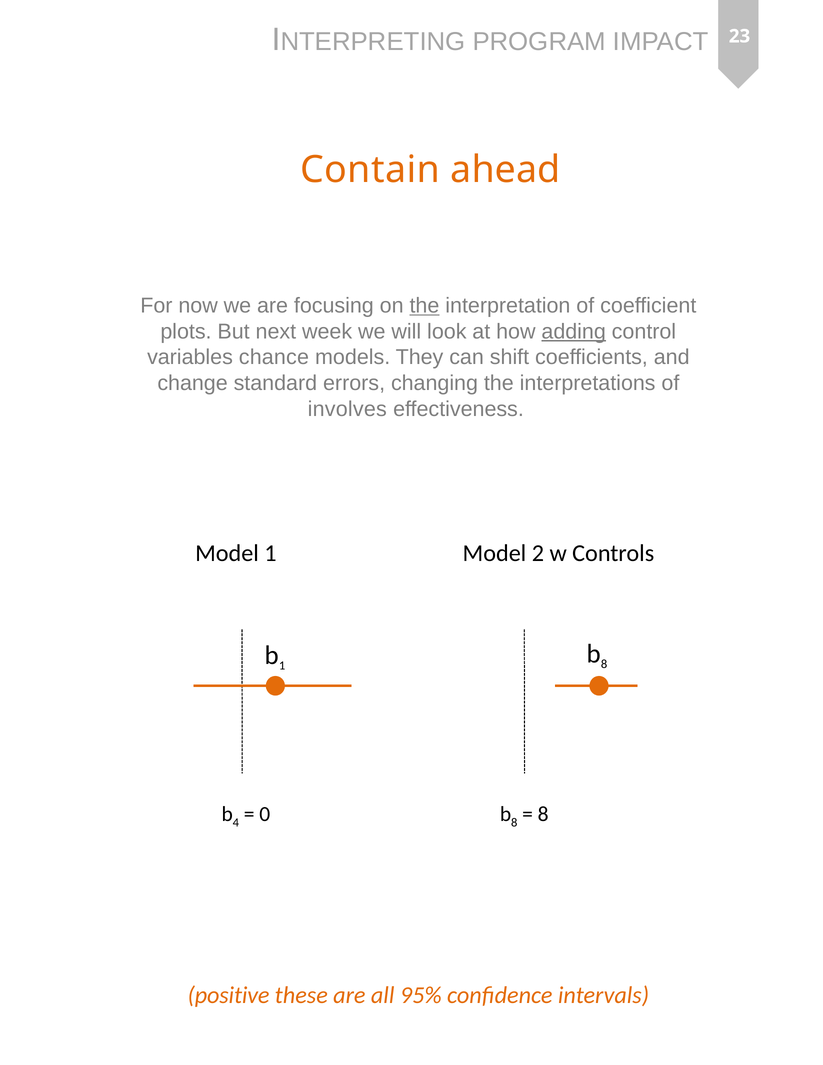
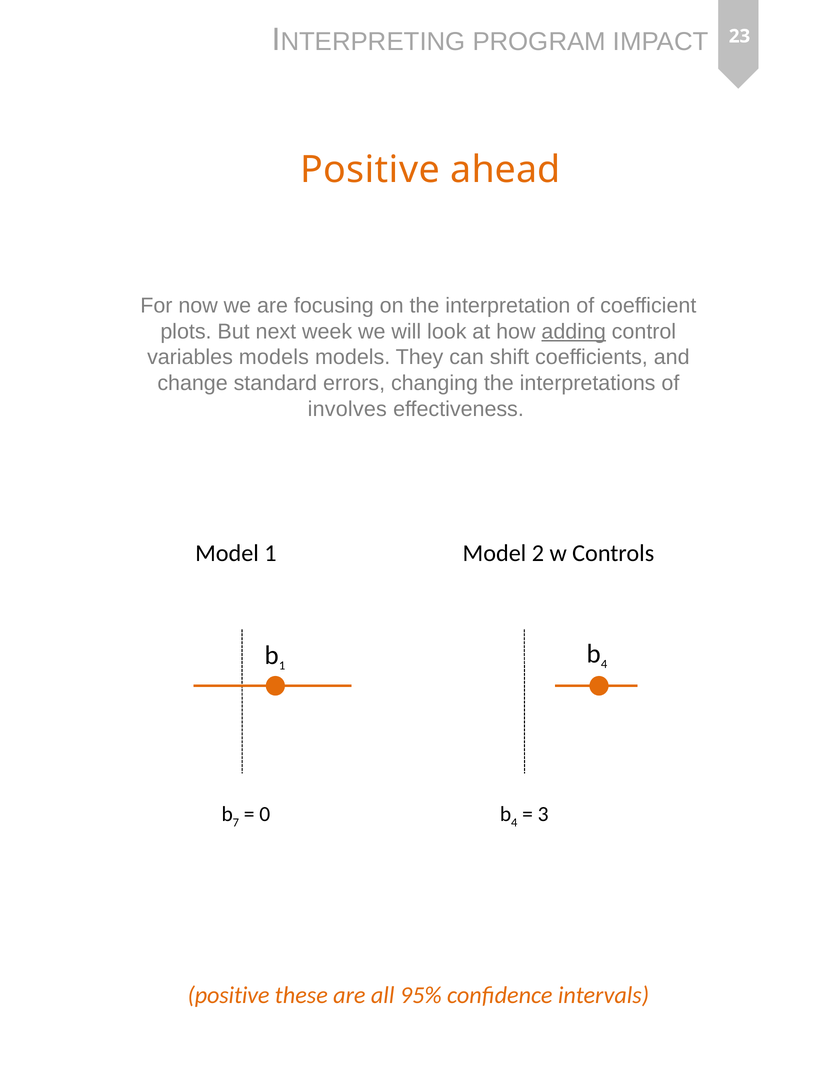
Contain: Contain -> Positive (370, 170)
the underline: present -> none (424, 306)
variables chance: chance -> models (274, 357)
8: 8 -> 4 (604, 664)
4: 4 -> 7 (236, 823)
8: 8 -> 4 (514, 823)
8: 8 -> 3 (543, 814)
